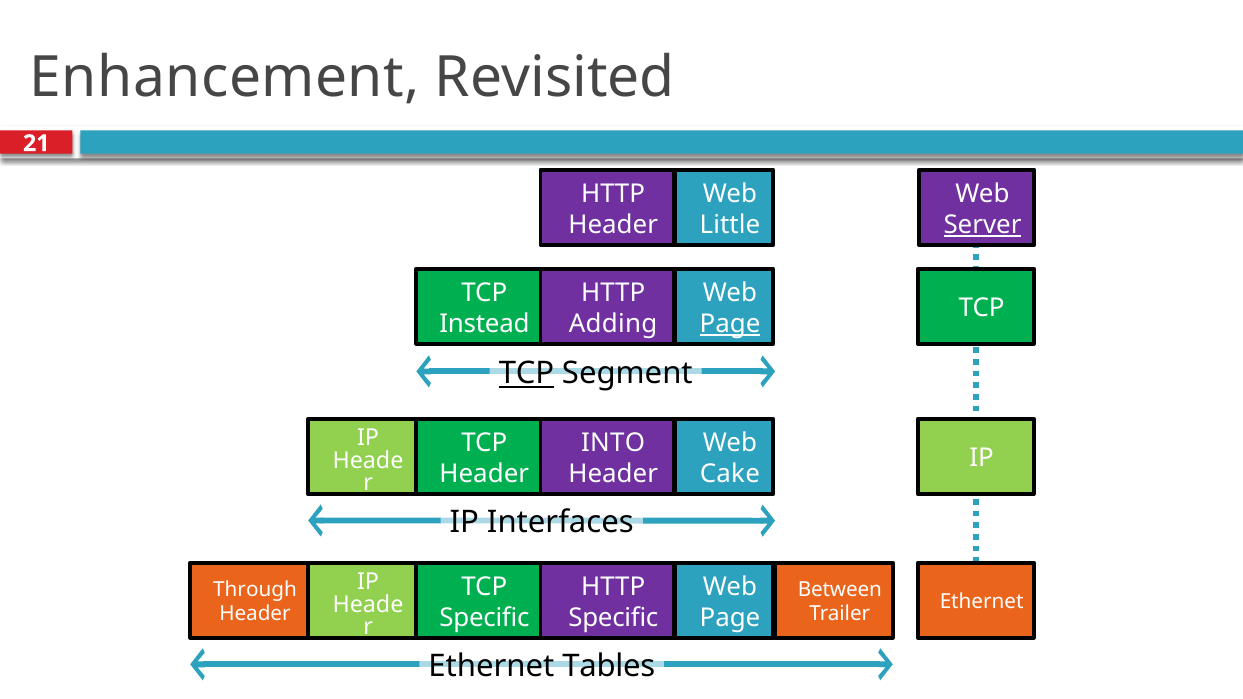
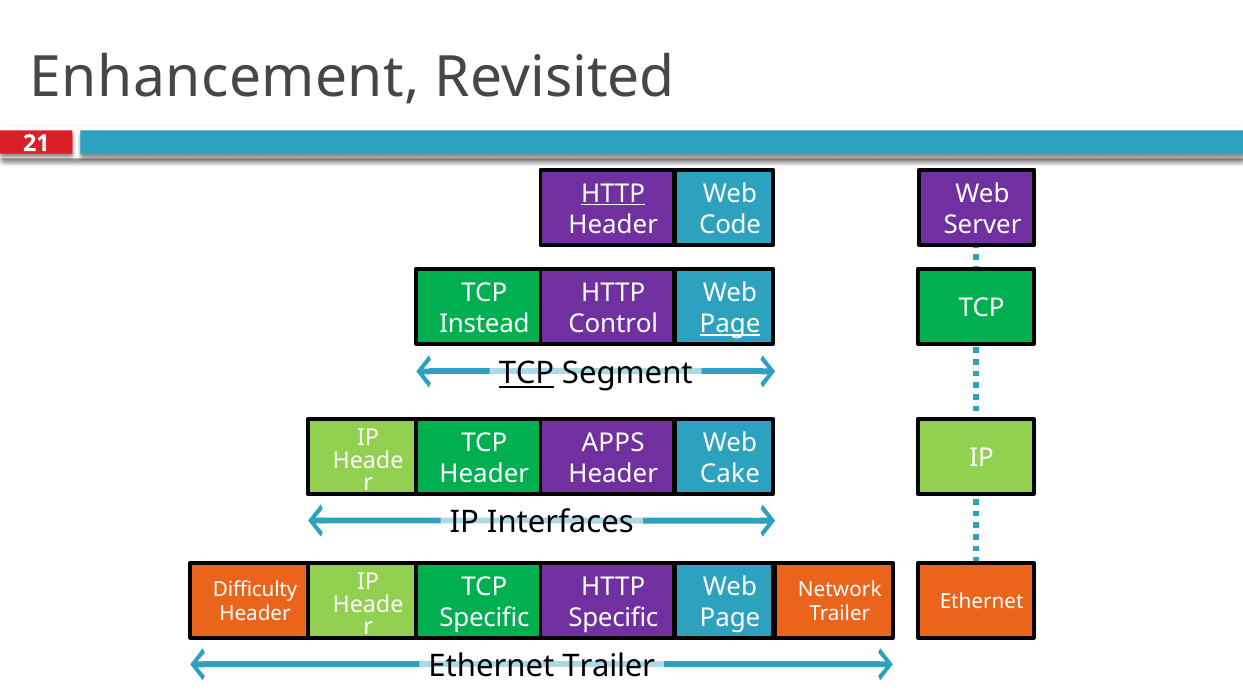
HTTP underline: none -> present (613, 194)
Little: Little -> Code (730, 225)
Server underline: present -> none (982, 225)
Adding: Adding -> Control (613, 324)
INTO: INTO -> APPS (613, 443)
Through: Through -> Difficulty (255, 589)
Between: Between -> Network (840, 589)
Ethernet Tables: Tables -> Trailer (609, 667)
